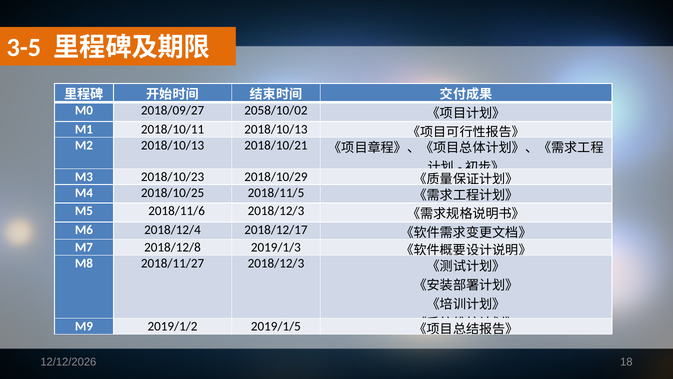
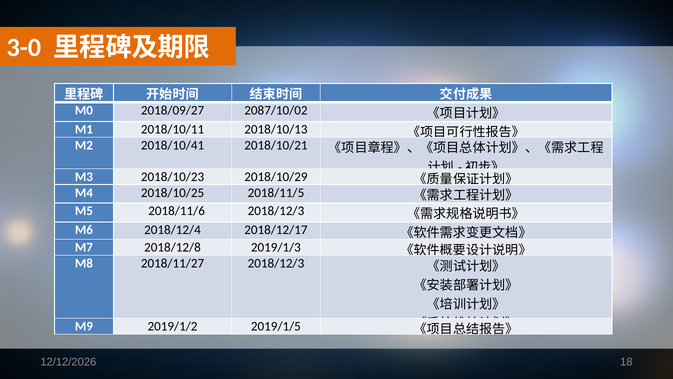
3-5: 3-5 -> 3-0 (24, 48)
2058/10/02: 2058/10/02 -> 2087/10/02 (276, 110)
M2 2018/10/13: 2018/10/13 -> 2018/10/41 (173, 145)
